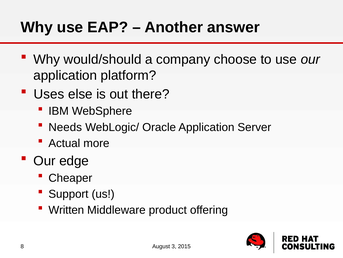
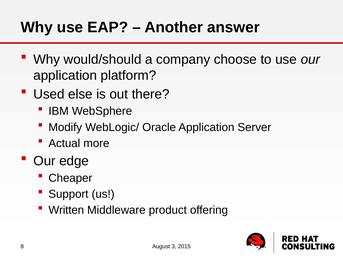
Uses: Uses -> Used (49, 94)
Needs: Needs -> Modify (65, 127)
